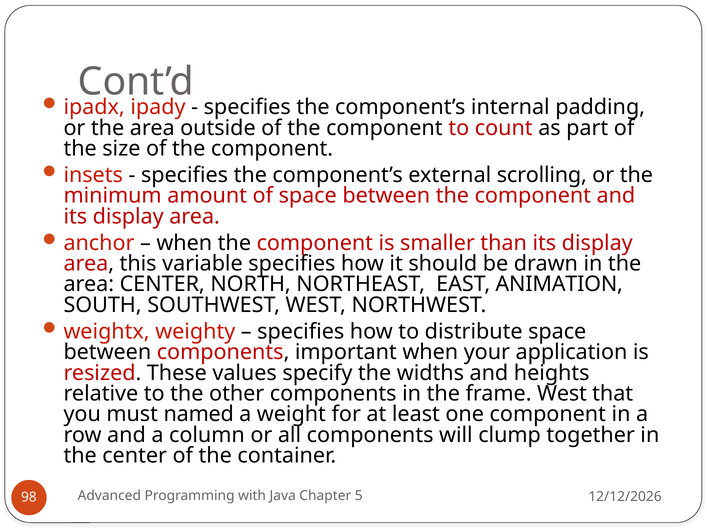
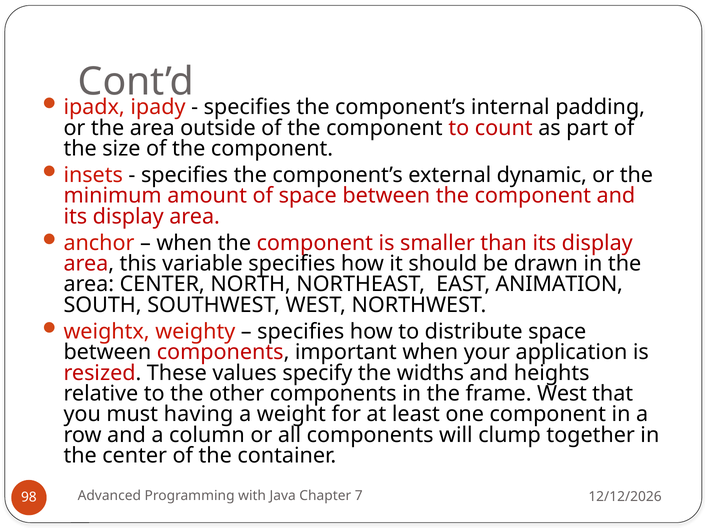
scrolling: scrolling -> dynamic (542, 175)
named: named -> having (199, 415)
5: 5 -> 7 (359, 496)
